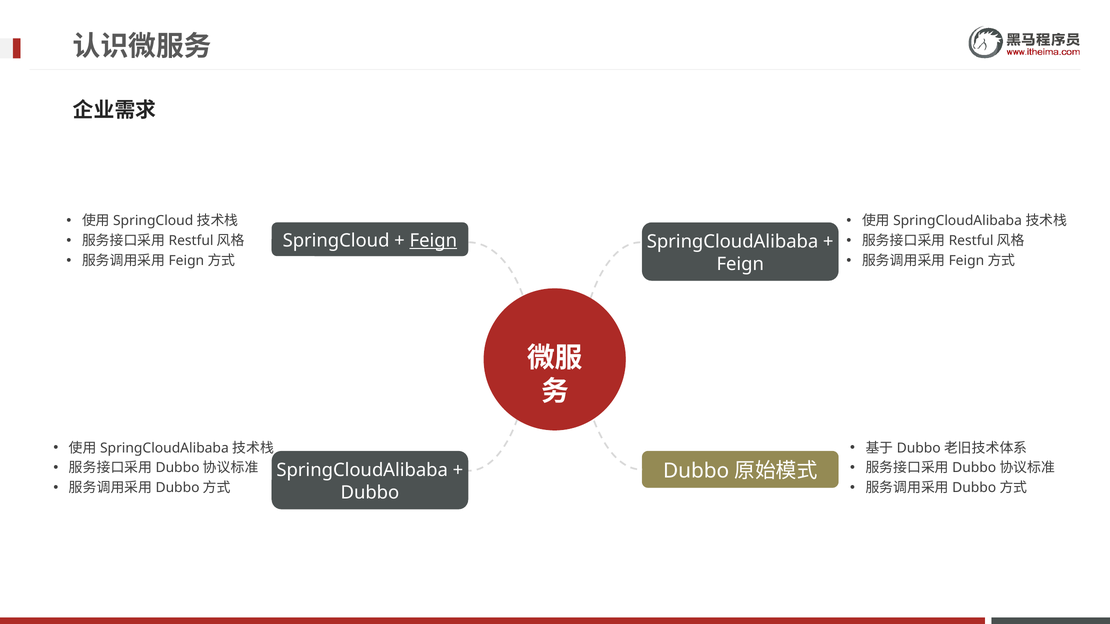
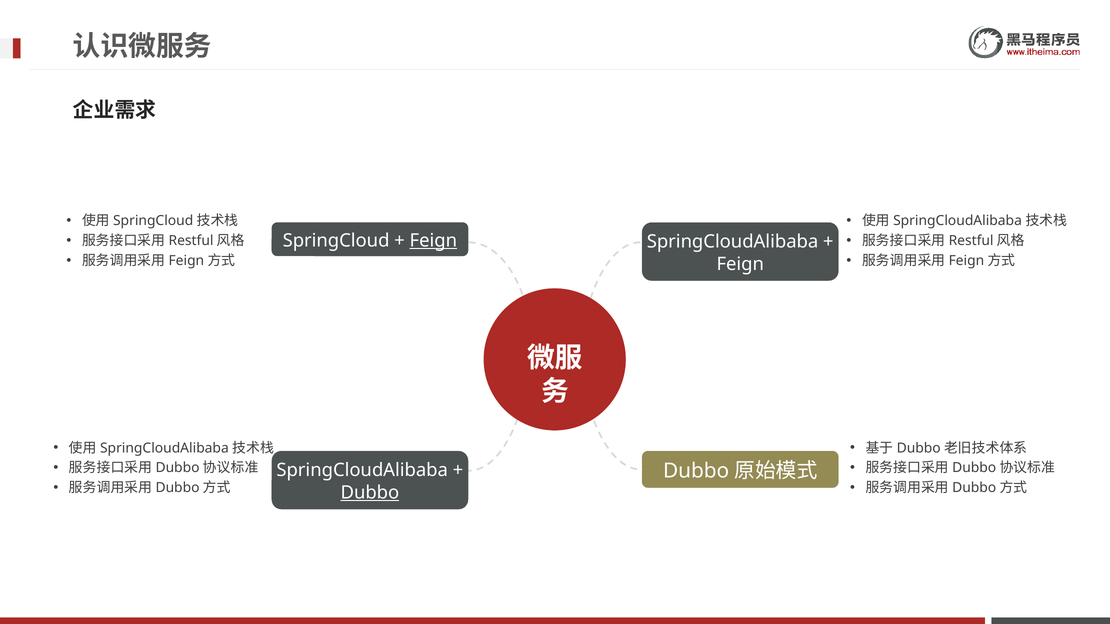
Dubbo underline: none -> present (370, 493)
